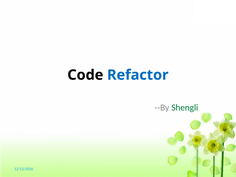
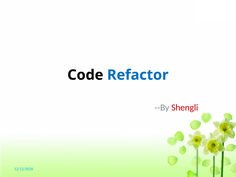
Shengli colour: green -> red (185, 108)
